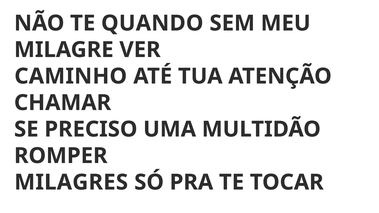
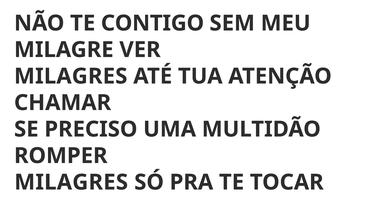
QUANDO: QUANDO -> CONTIGO (152, 23)
CAMINHO: CAMINHO -> MILAGRES (71, 76)
